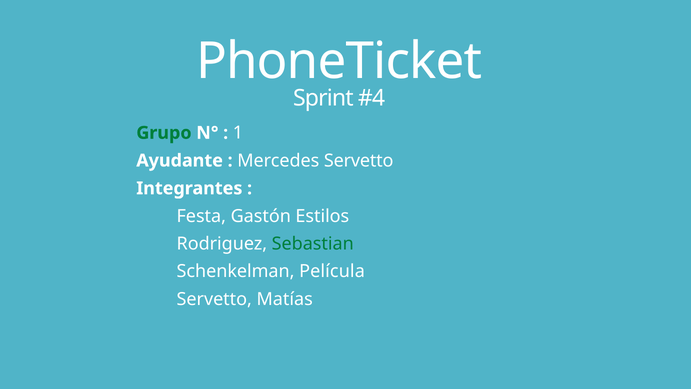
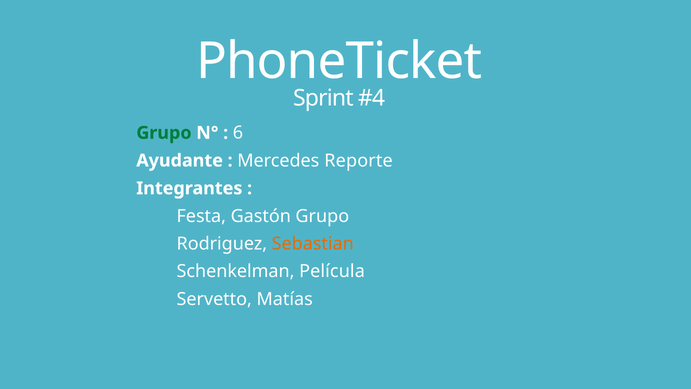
1: 1 -> 6 (238, 133)
Mercedes Servetto: Servetto -> Reporte (359, 160)
Gastón Estilos: Estilos -> Grupo (322, 216)
Sebastian colour: green -> orange (313, 244)
